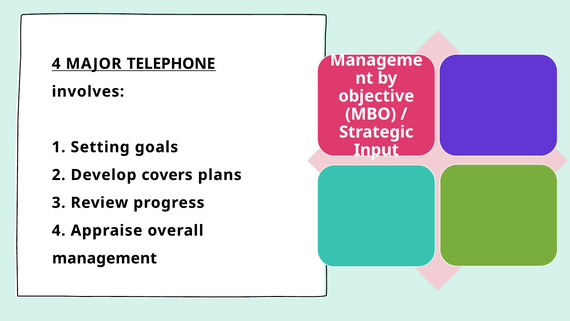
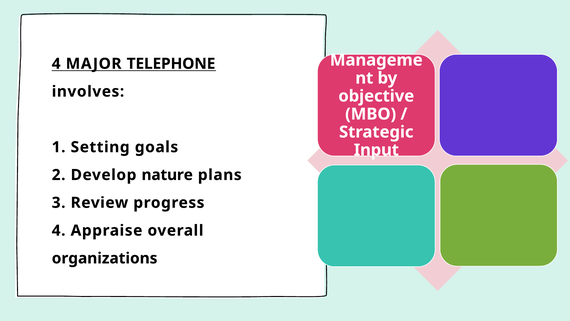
covers: covers -> nature (167, 175)
management: management -> organizations (105, 258)
